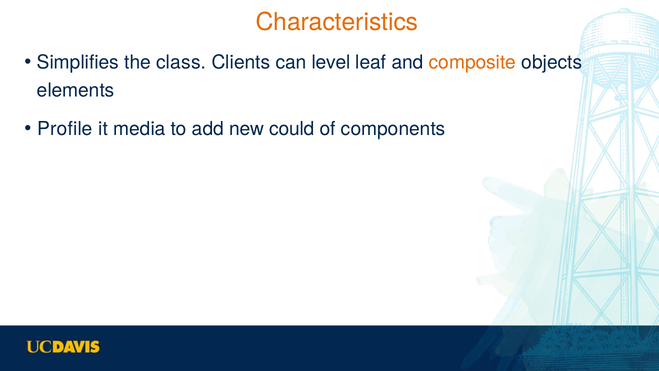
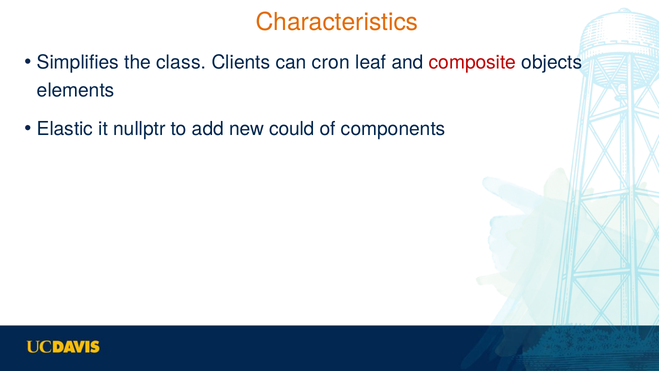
level: level -> cron (331, 62)
composite colour: orange -> red (473, 62)
Profile: Profile -> Elastic (65, 129)
media: media -> nullptr (139, 129)
